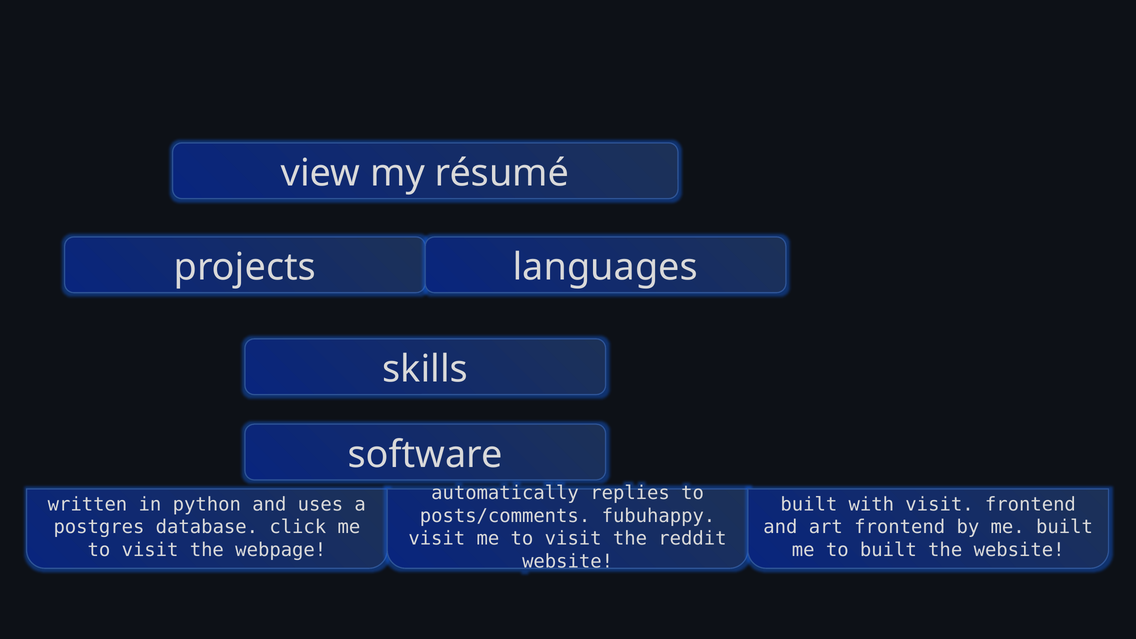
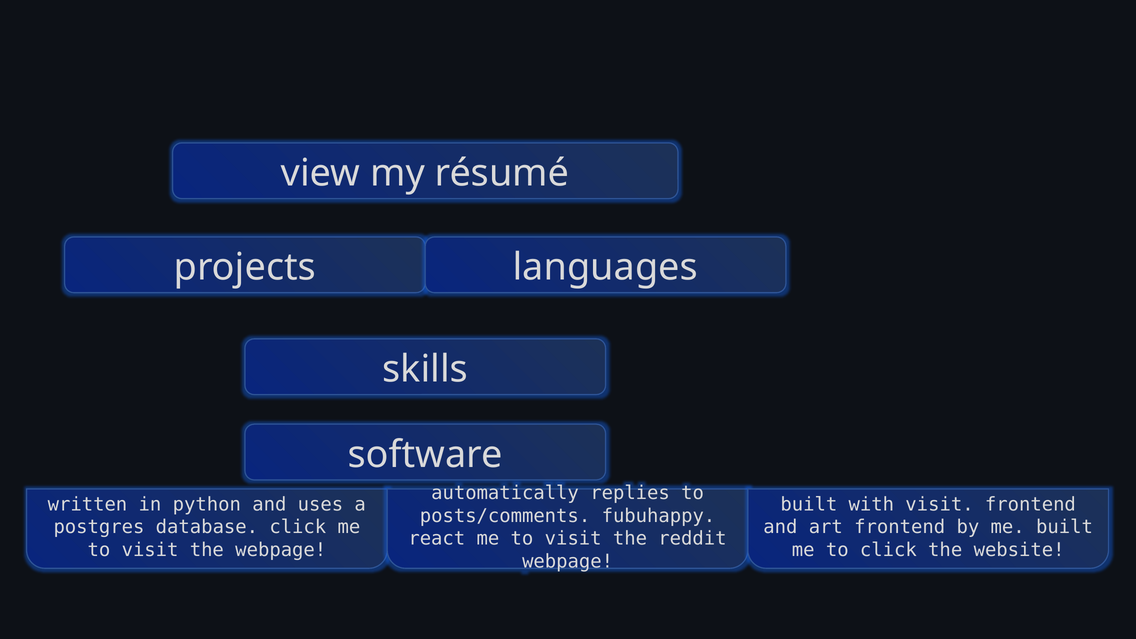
visit: visit -> react (437, 539)
to built: built -> click (888, 550)
website: website -> webpage (568, 561)
